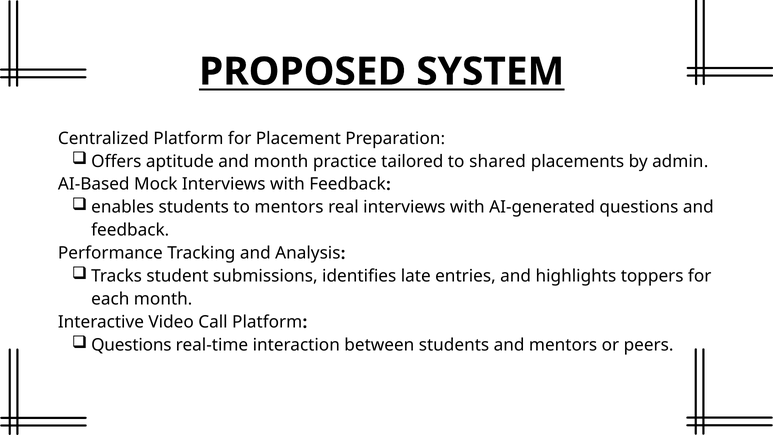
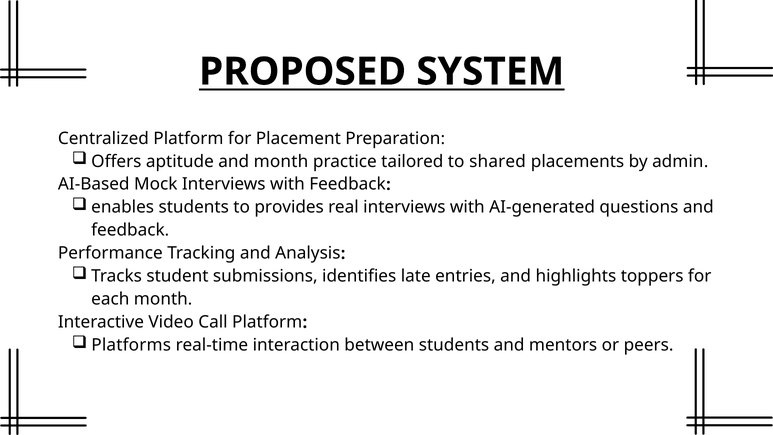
to mentors: mentors -> provides (289, 207)
Questions: Questions -> Platforms (131, 345)
